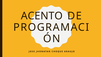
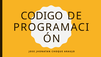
ACENTO: ACENTO -> CODIGO (42, 16)
